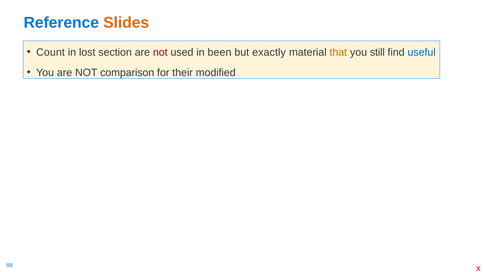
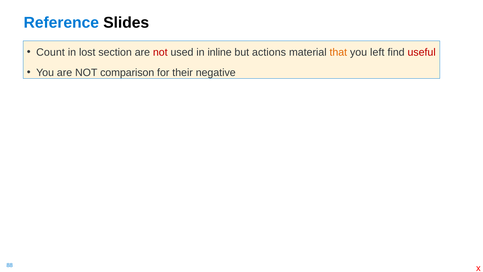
Slides colour: orange -> black (126, 23)
been: been -> inline (220, 52)
exactly: exactly -> actions (269, 52)
still: still -> left (377, 52)
useful colour: blue -> red (422, 52)
modified: modified -> negative (216, 72)
